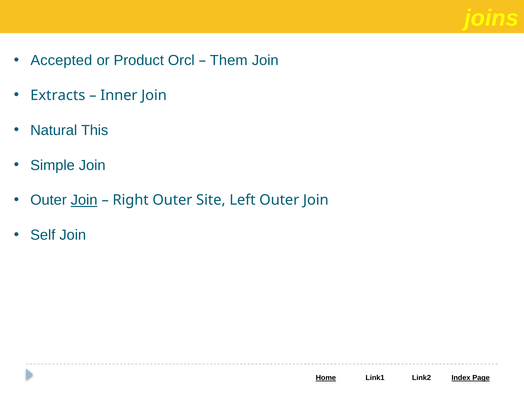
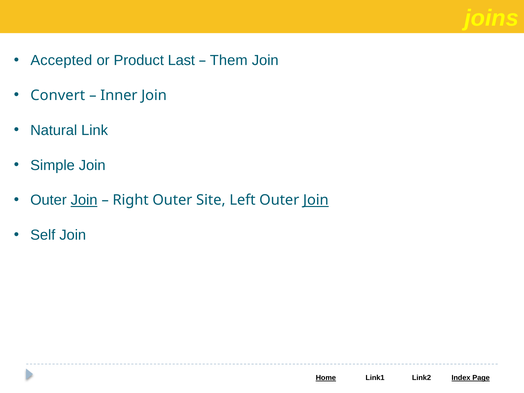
Orcl: Orcl -> Last (181, 60)
Extracts: Extracts -> Convert (58, 95)
This: This -> Link (95, 130)
Join underline: none -> present (316, 200)
